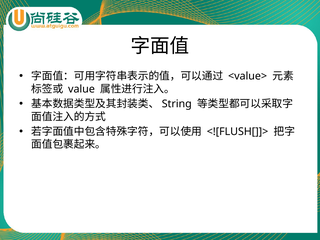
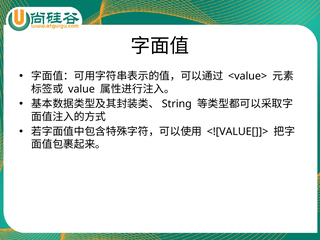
<![FLUSH[]]>: <![FLUSH[]]> -> <![VALUE[]]> (238, 132)
